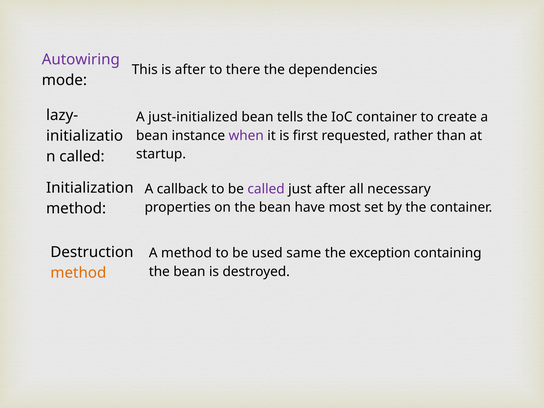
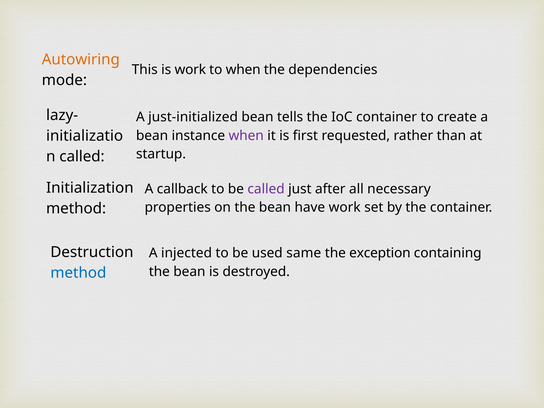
Autowiring colour: purple -> orange (81, 59)
is after: after -> work (190, 70)
to there: there -> when (243, 70)
have most: most -> work (345, 207)
A method: method -> injected (187, 253)
method colour: orange -> blue (78, 273)
